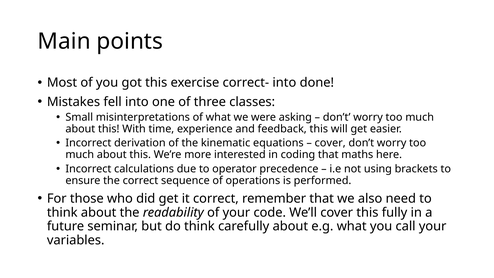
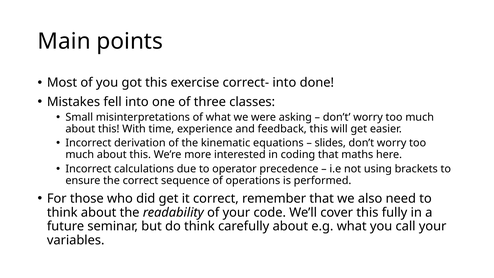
cover: cover -> slides (330, 143)
